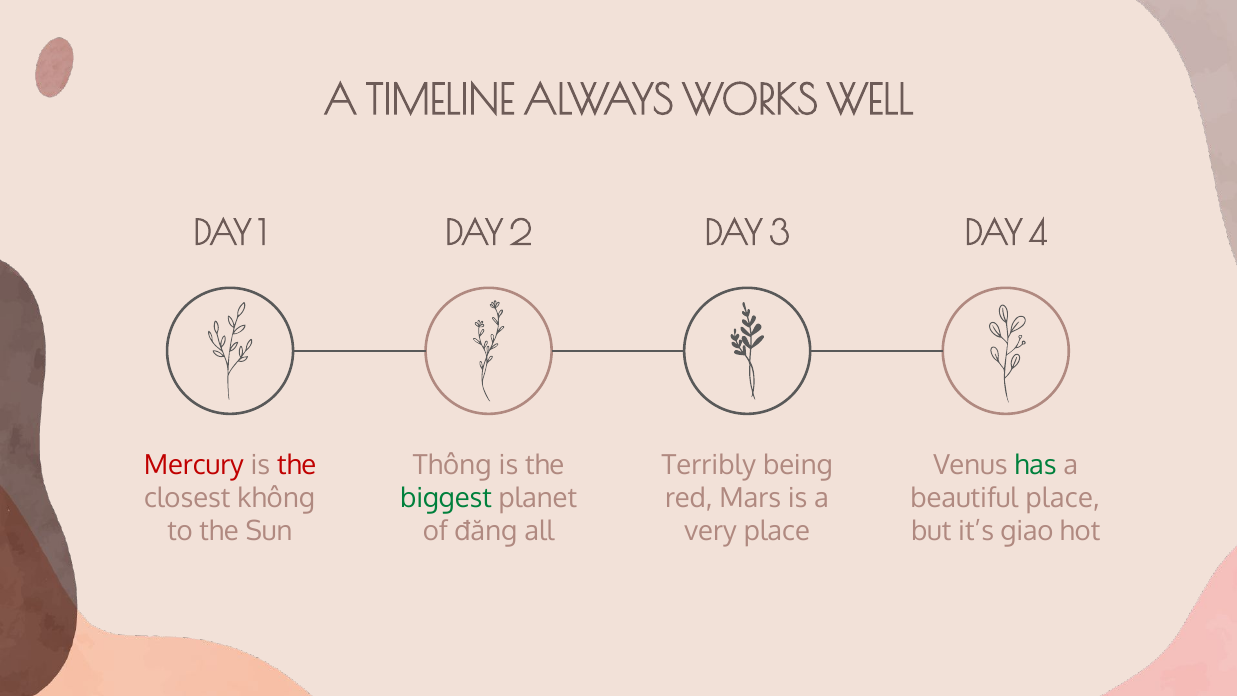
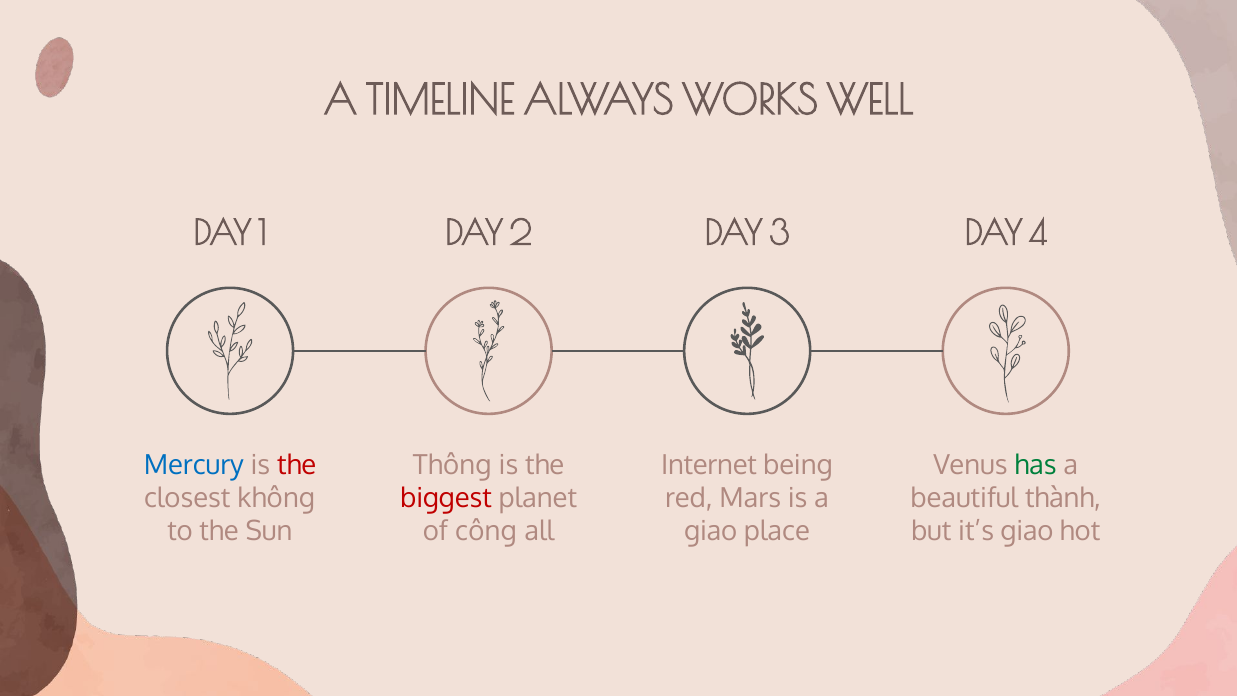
Mercury colour: red -> blue (194, 465)
Terribly: Terribly -> Internet (709, 465)
biggest colour: green -> red (446, 498)
beautiful place: place -> thành (1063, 498)
đăng: đăng -> công (486, 531)
very: very -> giao (711, 531)
